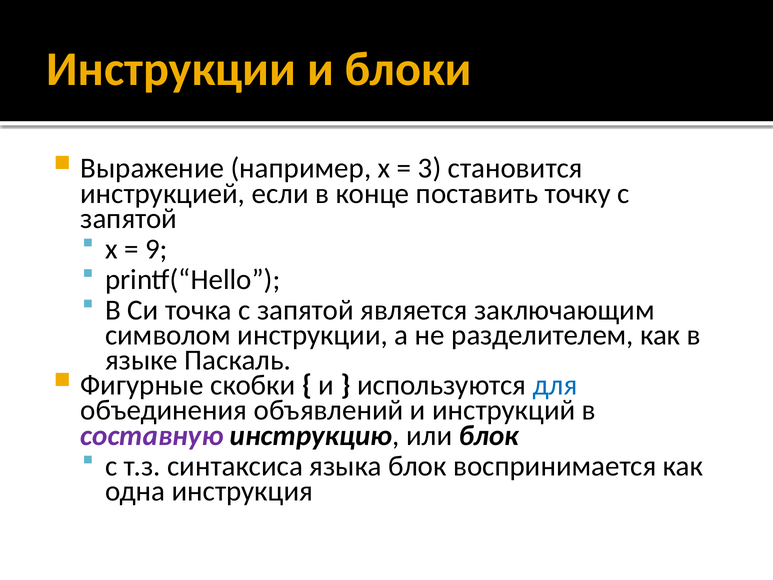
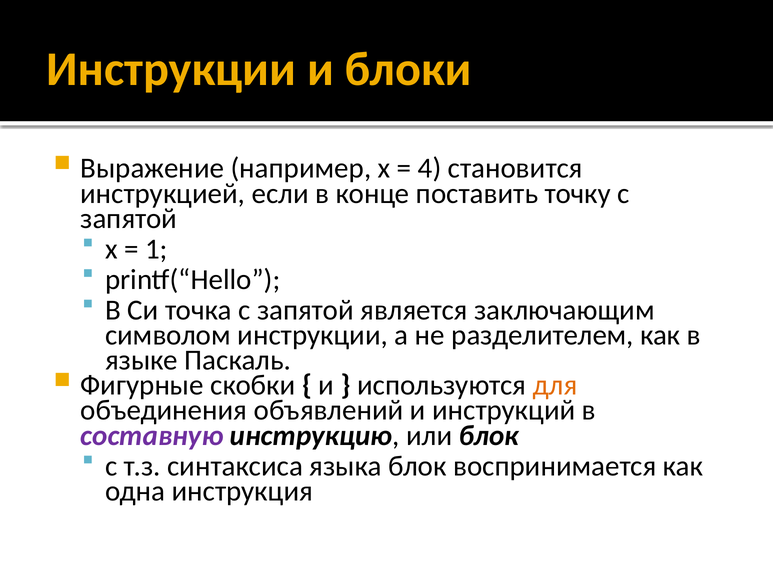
3: 3 -> 4 (430, 168)
9: 9 -> 1 (156, 249)
для colour: blue -> orange (555, 385)
